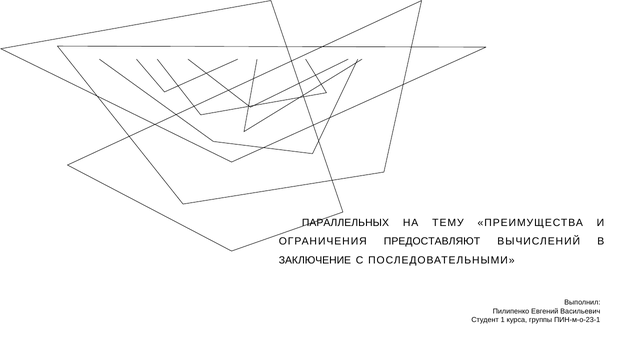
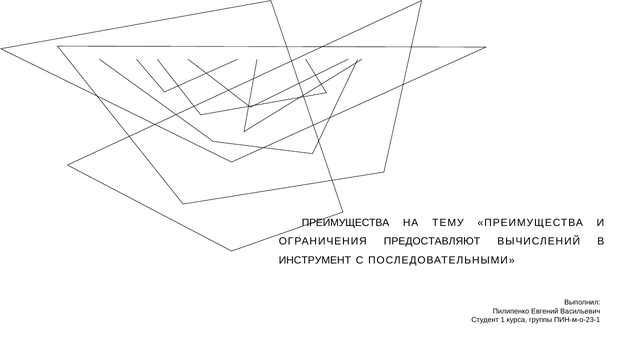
ПАРАЛЛЕЛЬНЫХ: ПАРАЛЛЕЛЬНЫХ -> ПРЕИМУЩЕСТВА (346, 223)
ЗАКЛЮЧЕНИЕ: ЗАКЛЮЧЕНИЕ -> ИНСТРУМЕНТ (315, 260)
